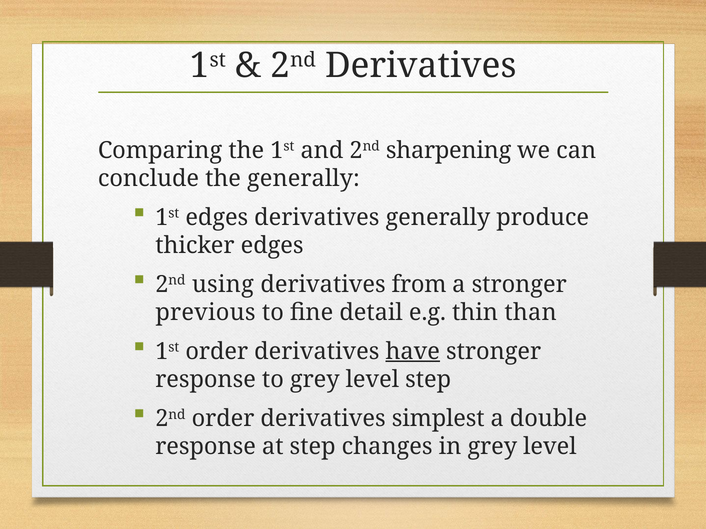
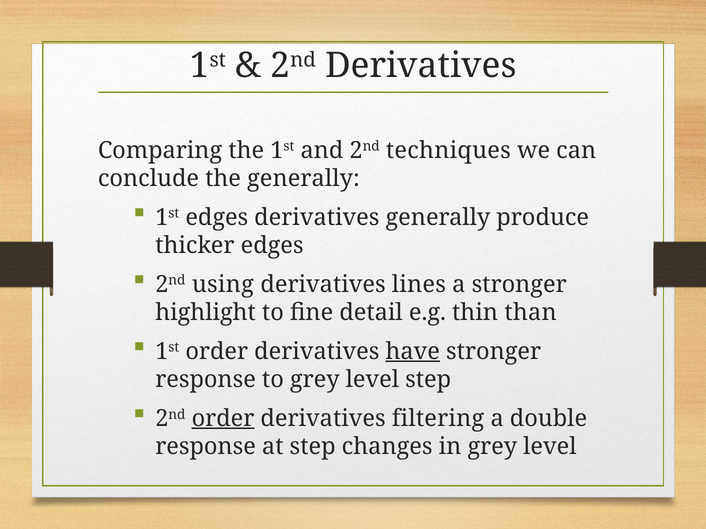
sharpening: sharpening -> techniques (448, 150)
from: from -> lines (419, 285)
previous: previous -> highlight (206, 313)
order underline: none -> present (223, 419)
simplest: simplest -> filtering (438, 419)
